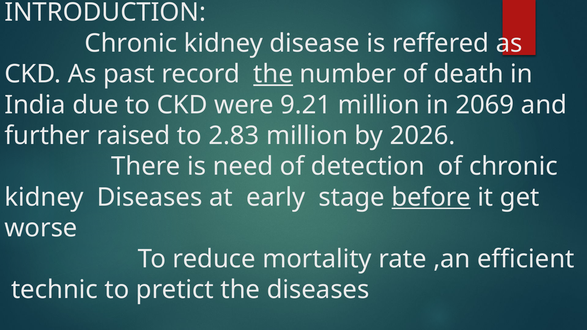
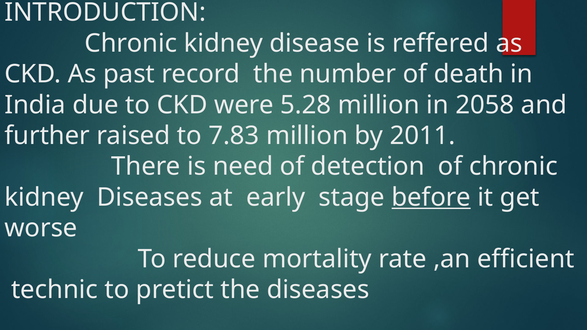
the underline: present -> none (273, 74)
9.21: 9.21 -> 5.28 (306, 105)
2069: 2069 -> 2058 (485, 105)
2.83: 2.83 -> 7.83 (234, 136)
2026: 2026 -> 2011 (422, 136)
